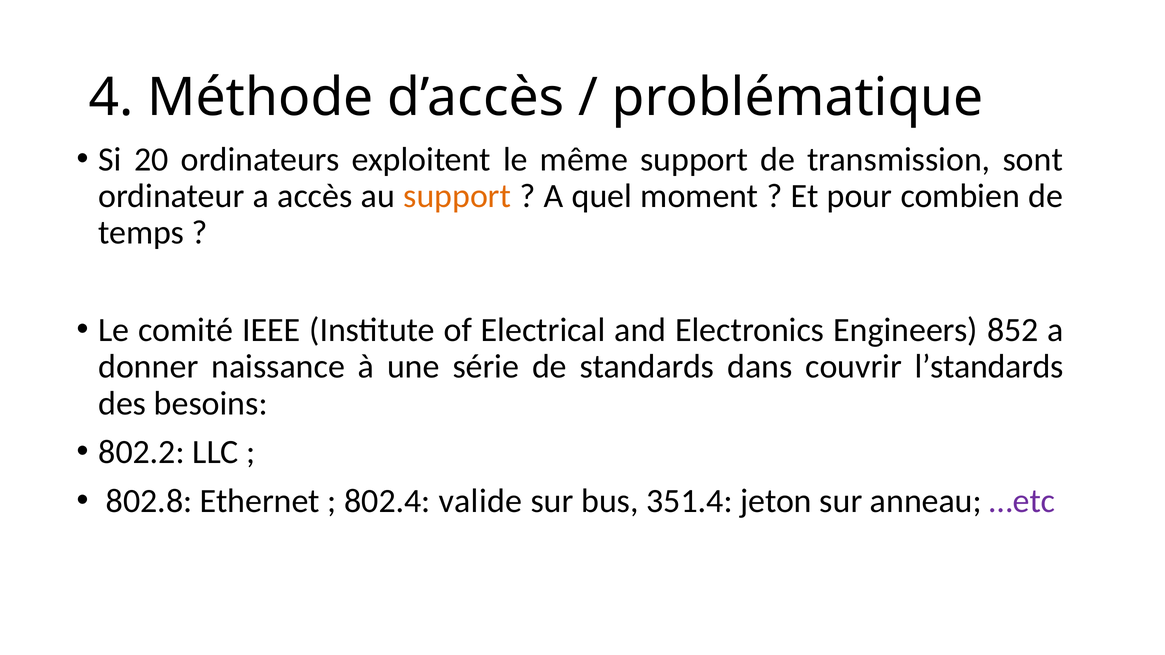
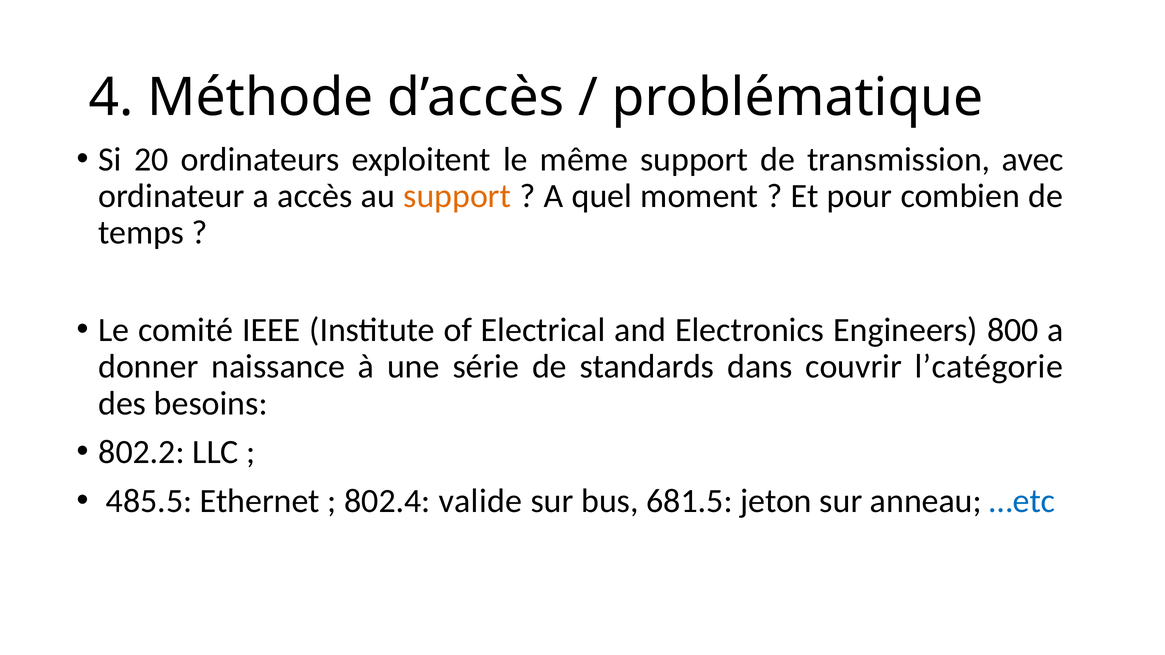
sont: sont -> avec (1033, 159)
852: 852 -> 800 (1013, 330)
l’standards: l’standards -> l’catégorie (989, 367)
802.8: 802.8 -> 485.5 (149, 501)
351.4: 351.4 -> 681.5 (689, 501)
…etc colour: purple -> blue (1022, 501)
